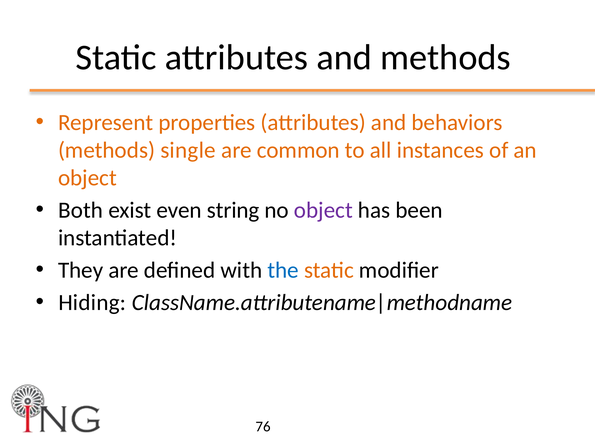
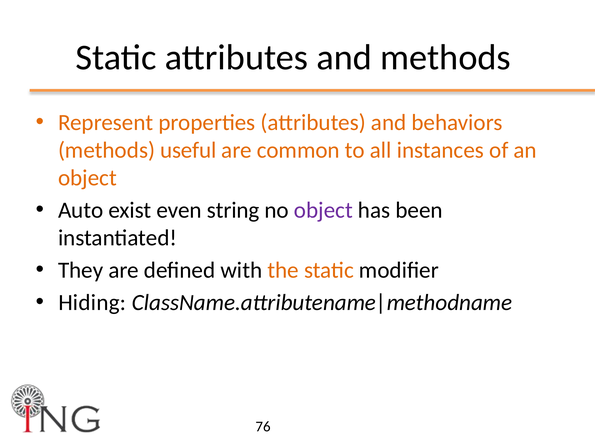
single: single -> useful (188, 150)
Both: Both -> Auto (81, 210)
the colour: blue -> orange (283, 270)
